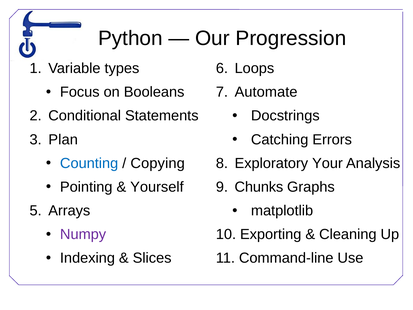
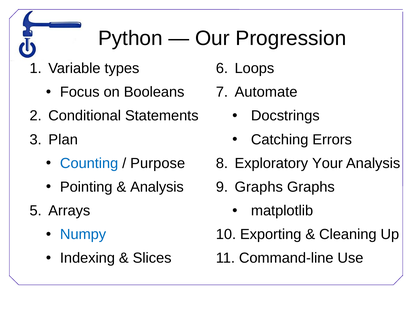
Copying: Copying -> Purpose (158, 163)
Yourself: Yourself -> Analysis (157, 187)
Chunks: Chunks -> Graphs (259, 187)
Numpy colour: purple -> blue (83, 234)
